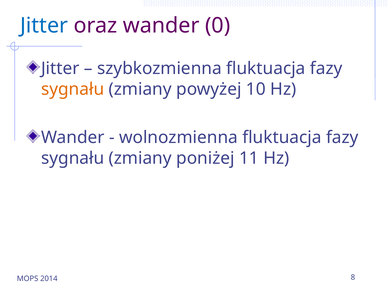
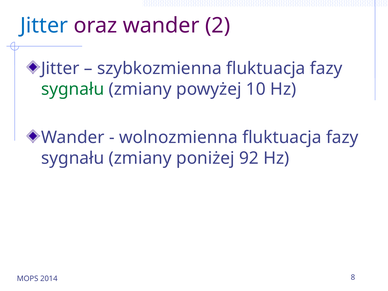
0: 0 -> 2 (218, 25)
sygnału colour: orange -> green (73, 89)
11: 11 -> 92 (249, 158)
